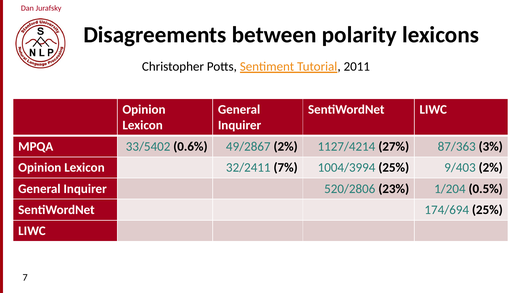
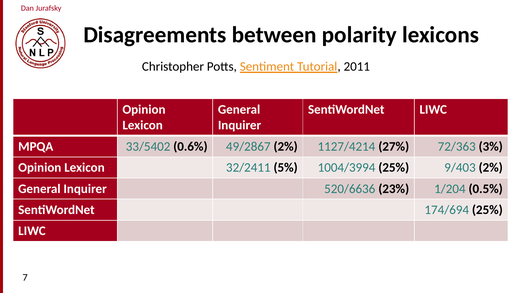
87/363: 87/363 -> 72/363 (457, 147)
7%: 7% -> 5% (286, 168)
520/2806: 520/2806 -> 520/6636 (350, 189)
